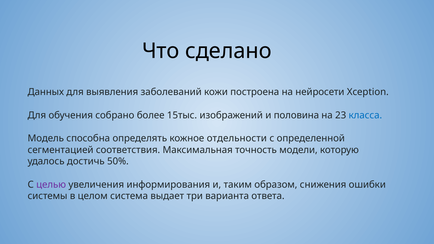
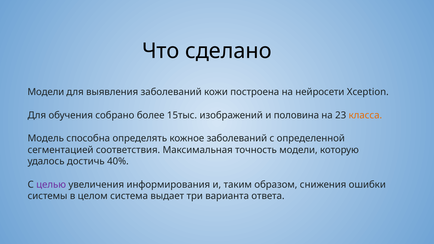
Данных: Данных -> Модели (46, 92)
класса colour: blue -> orange (365, 115)
кожное отдельности: отдельности -> заболеваний (237, 138)
50%: 50% -> 40% (118, 162)
